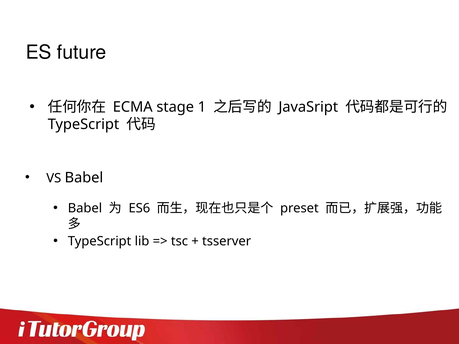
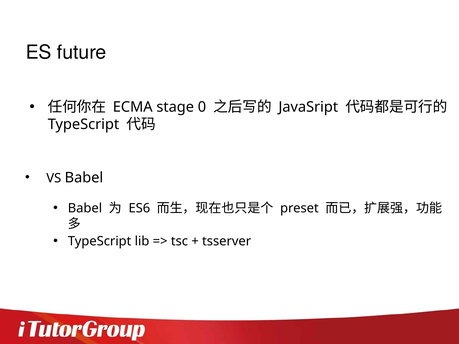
1: 1 -> 0 (202, 107)
